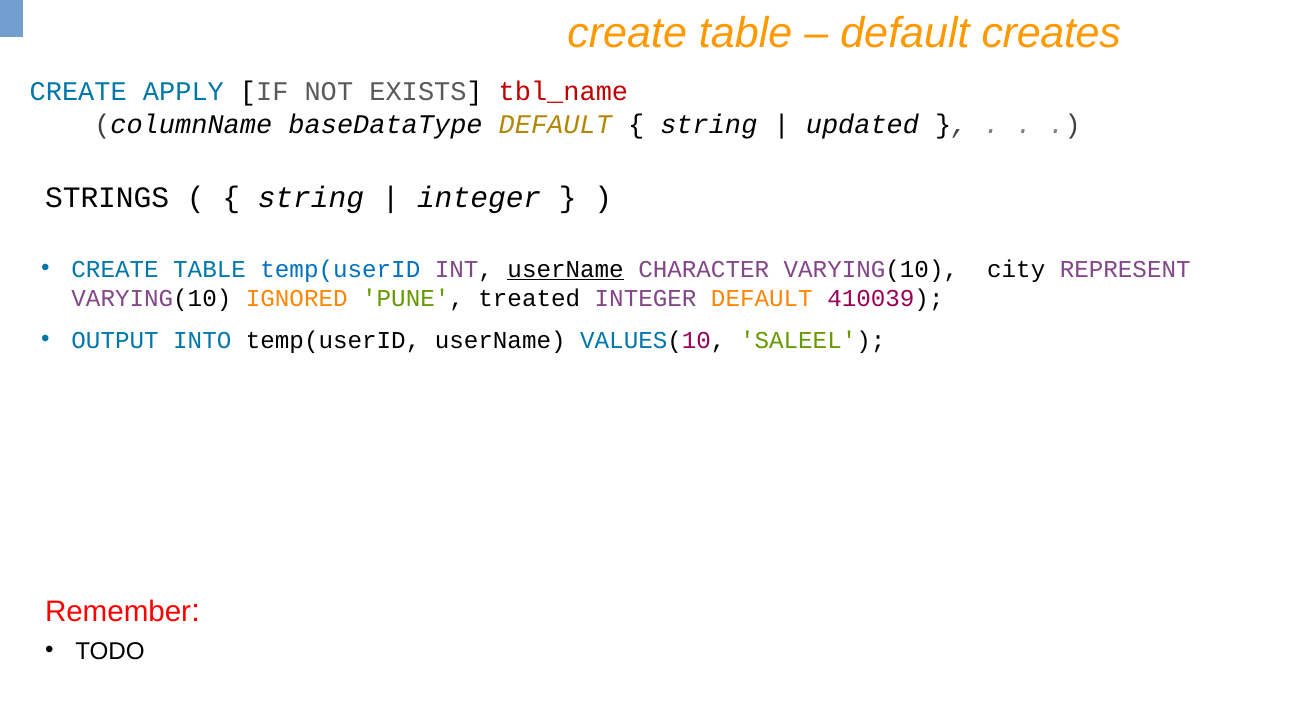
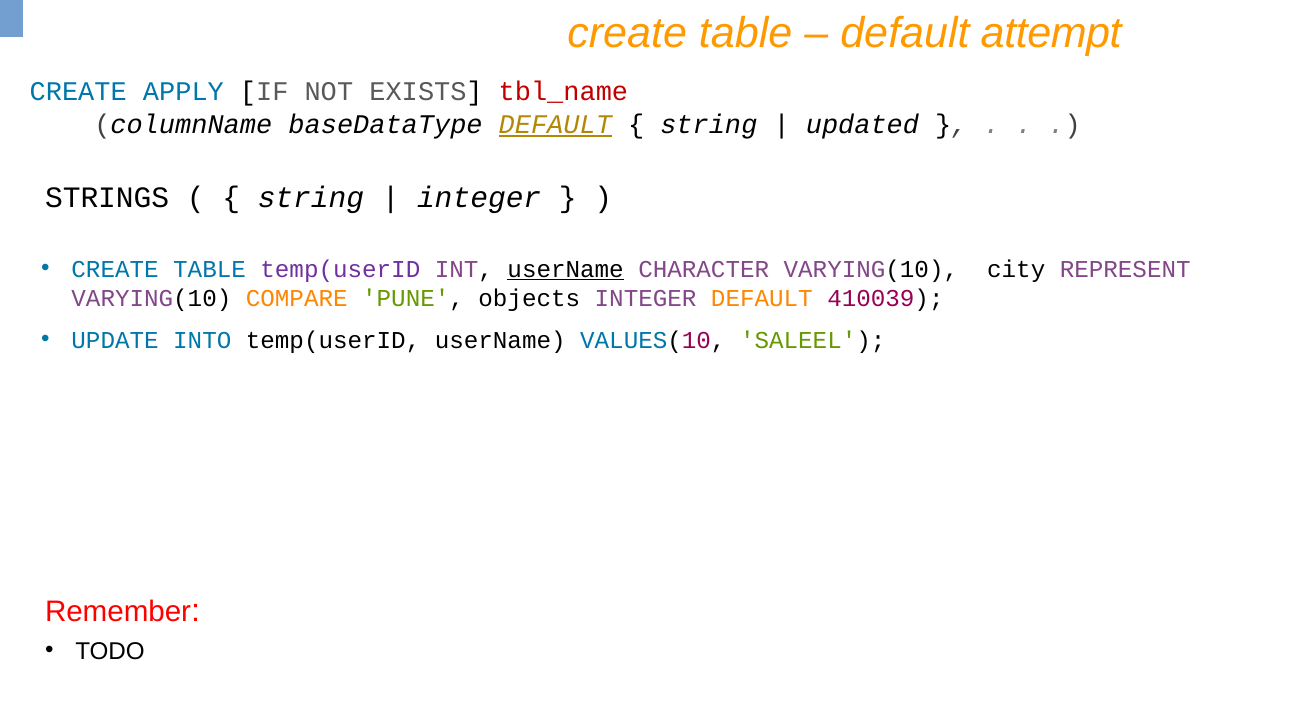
creates: creates -> attempt (1051, 34)
DEFAULT underline: none -> present (555, 124)
temp(userID colour: blue -> purple (340, 269)
IGNORED: IGNORED -> COMPARE (297, 298)
treated: treated -> objects (529, 298)
OUTPUT: OUTPUT -> UPDATE (115, 340)
